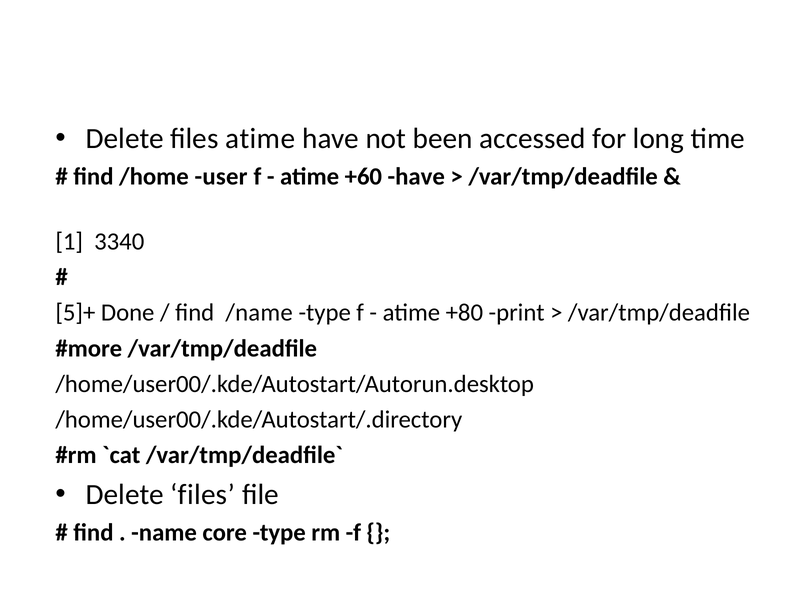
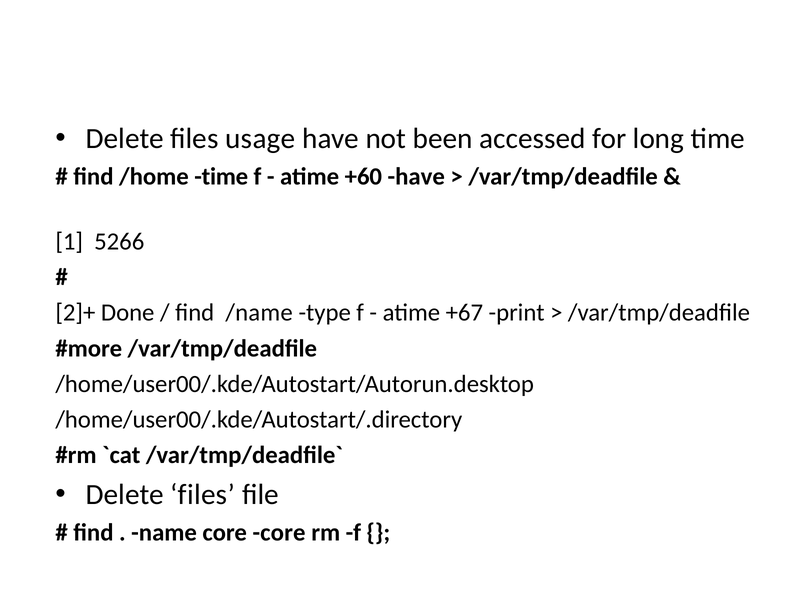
files atime: atime -> usage (260, 139)
/home user: user -> time (221, 177)
3340: 3340 -> 5266 (119, 242)
5]+: 5]+ -> 2]+ (75, 313)
+80: +80 -> +67 (464, 313)
core type: type -> core (279, 533)
